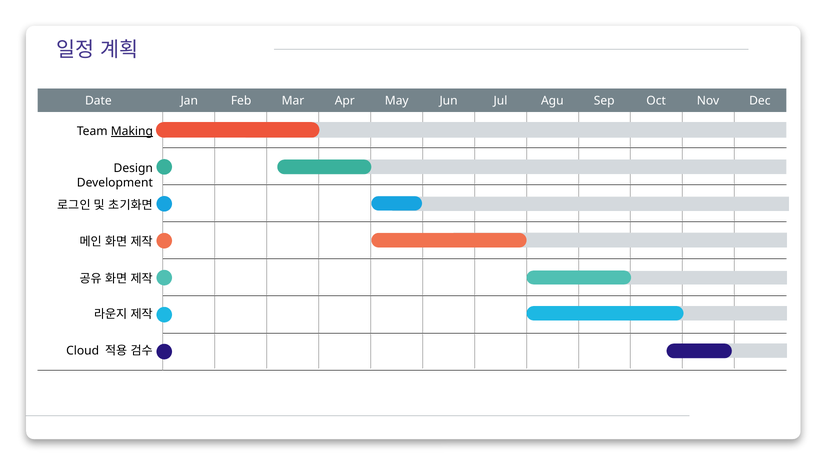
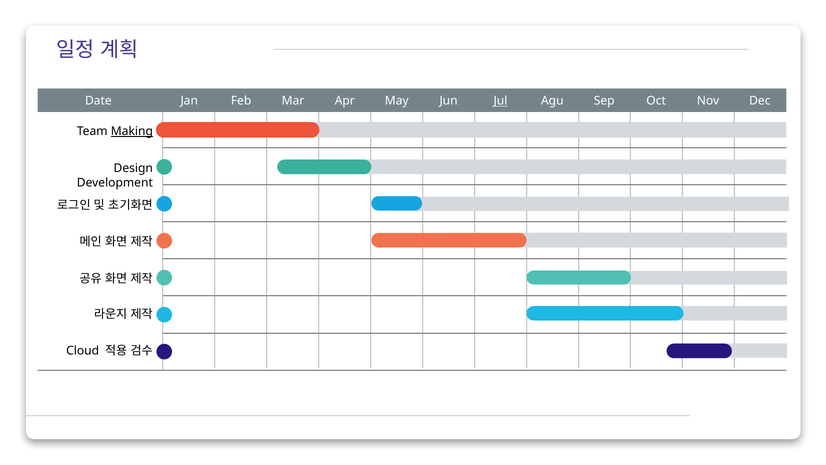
Jul underline: none -> present (500, 101)
